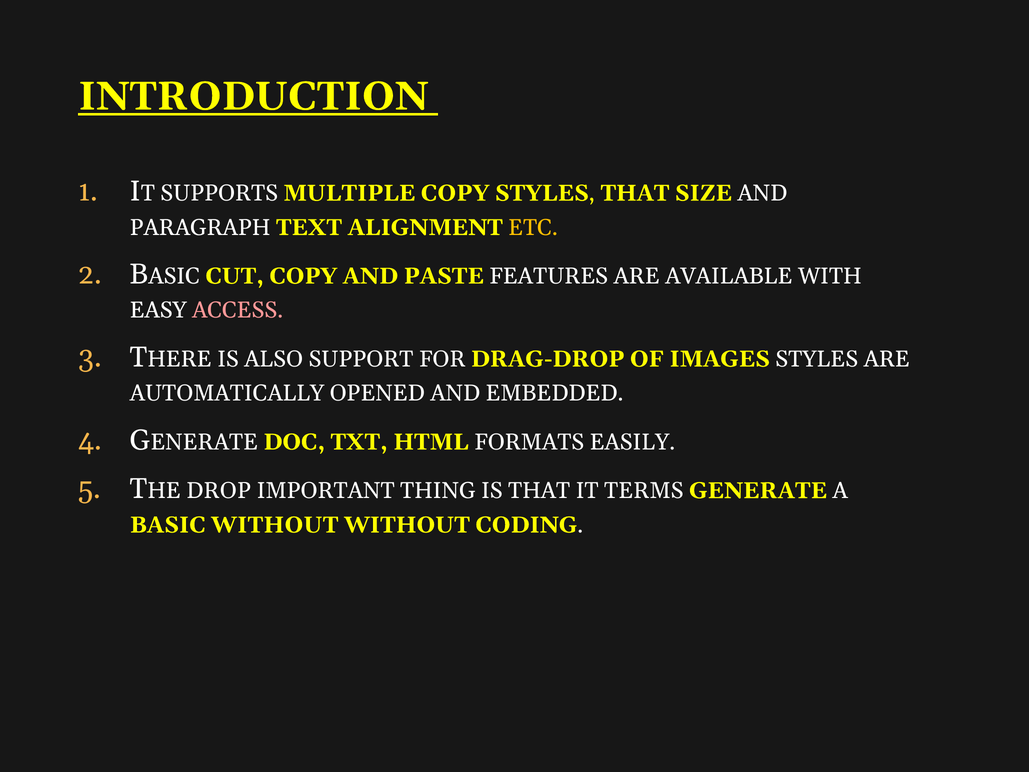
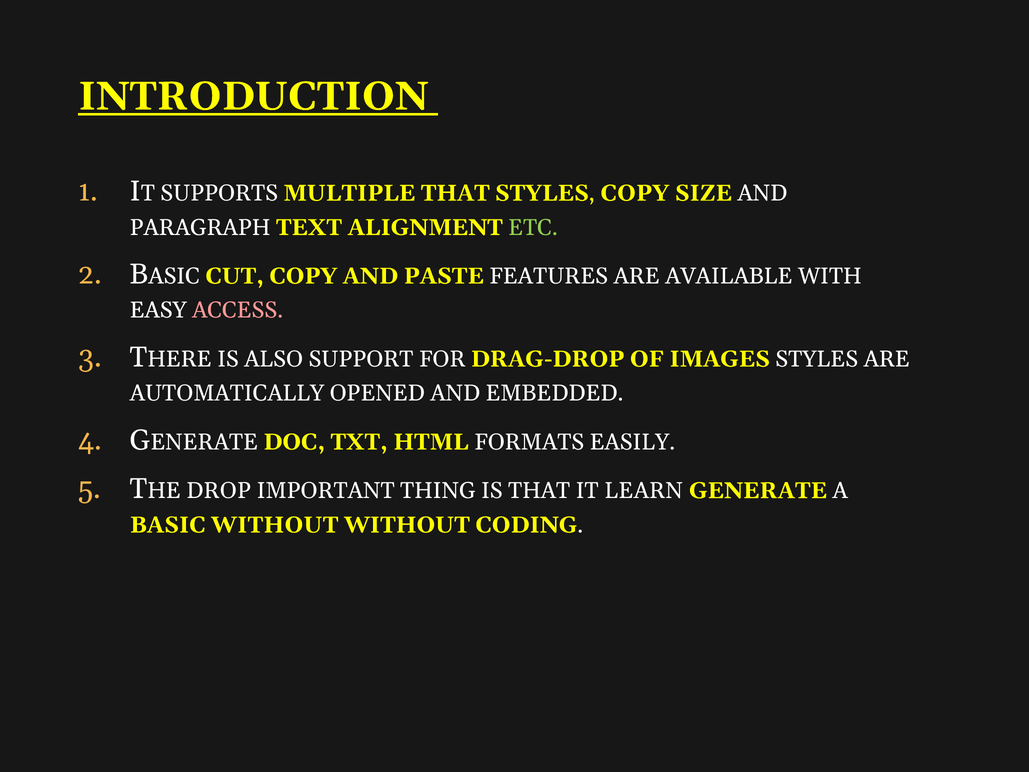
MULTIPLE COPY: COPY -> THAT (455, 193)
STYLES THAT: THAT -> COPY (635, 193)
ETC colour: yellow -> light green (533, 227)
TERMS: TERMS -> LEARN (644, 490)
